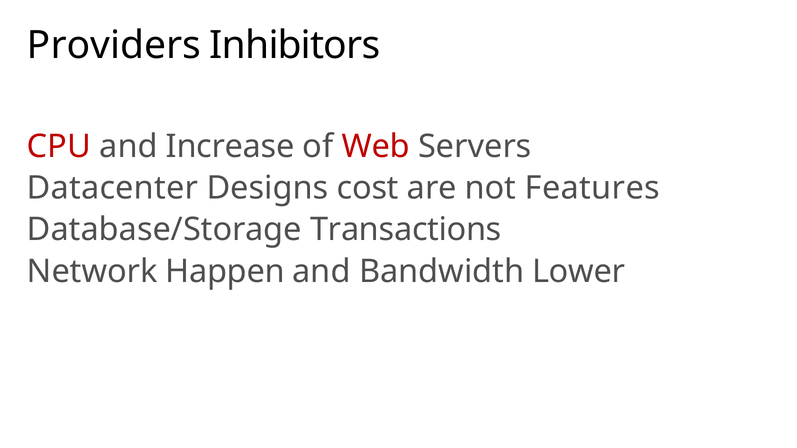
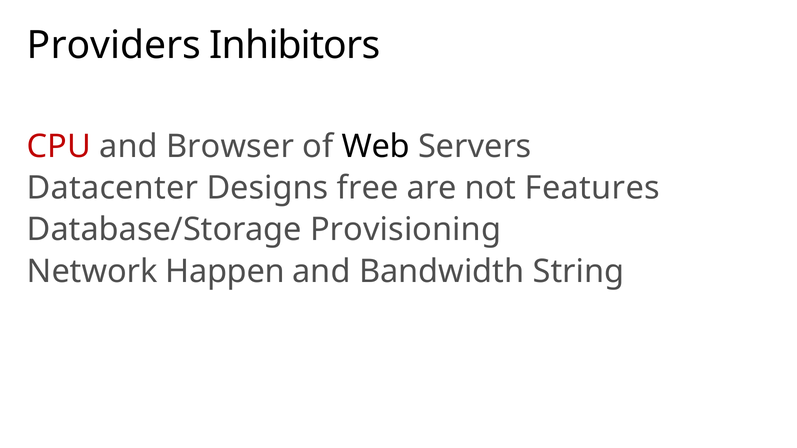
Increase: Increase -> Browser (230, 147)
Web colour: red -> black (376, 147)
cost: cost -> free (368, 188)
Transactions: Transactions -> Provisioning (406, 230)
Lower: Lower -> String (578, 272)
